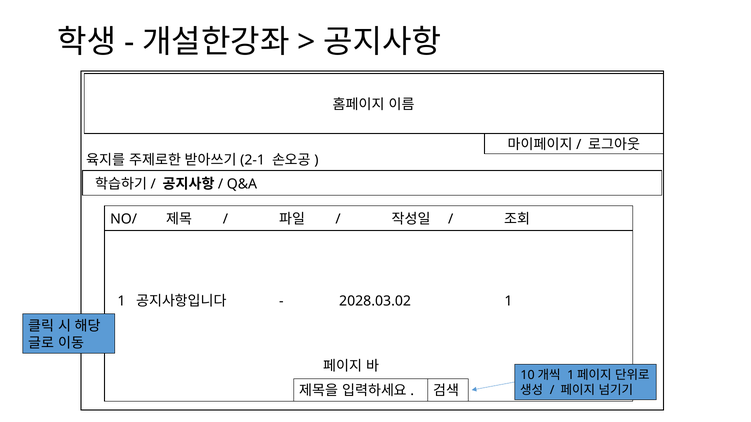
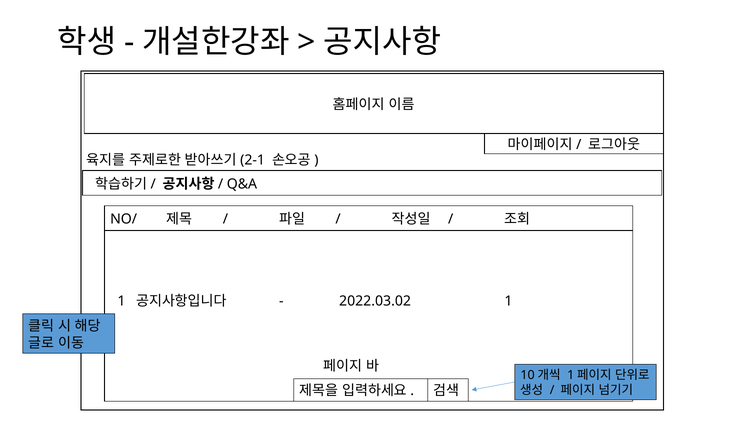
2028.03.02: 2028.03.02 -> 2022.03.02 (375, 302)
